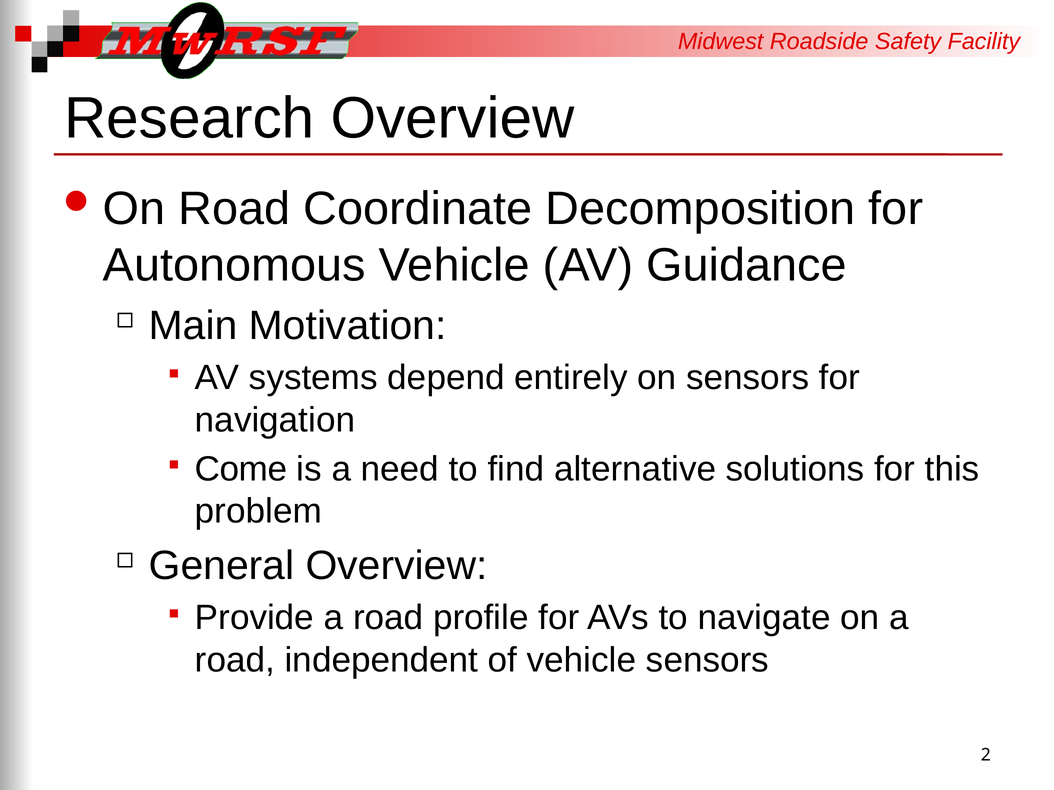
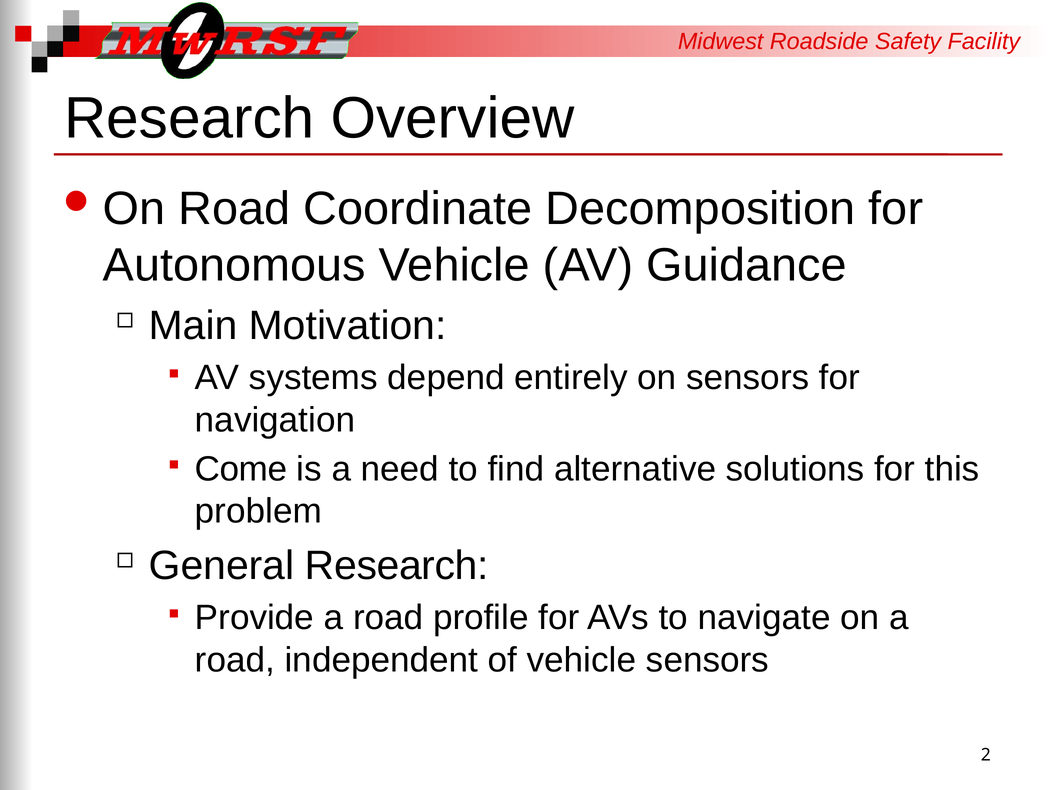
General Overview: Overview -> Research (397, 566)
